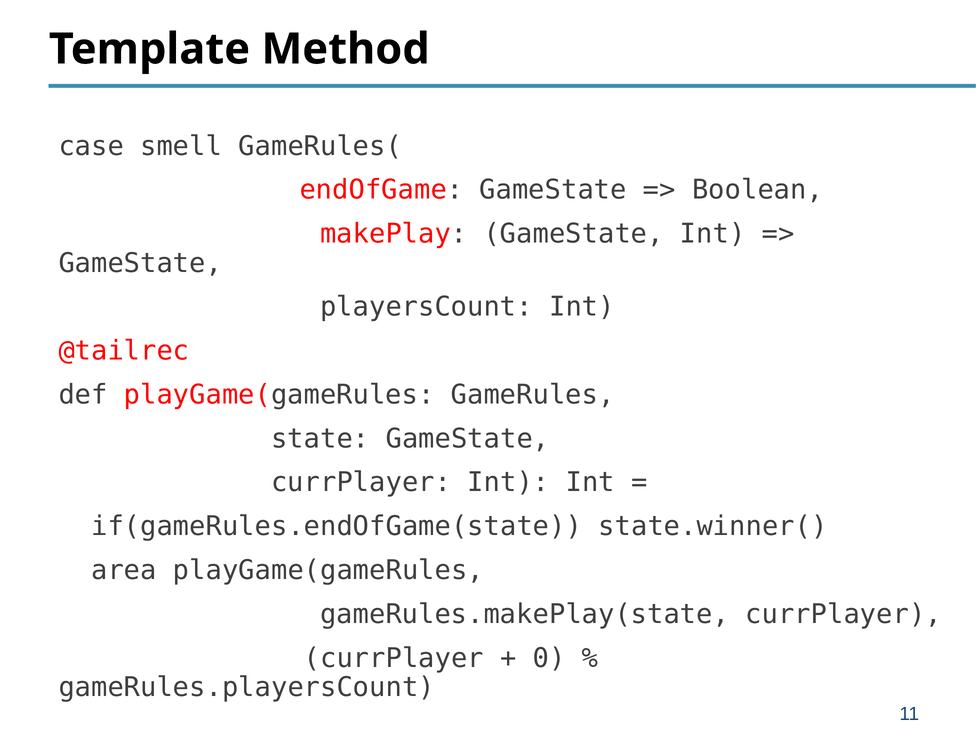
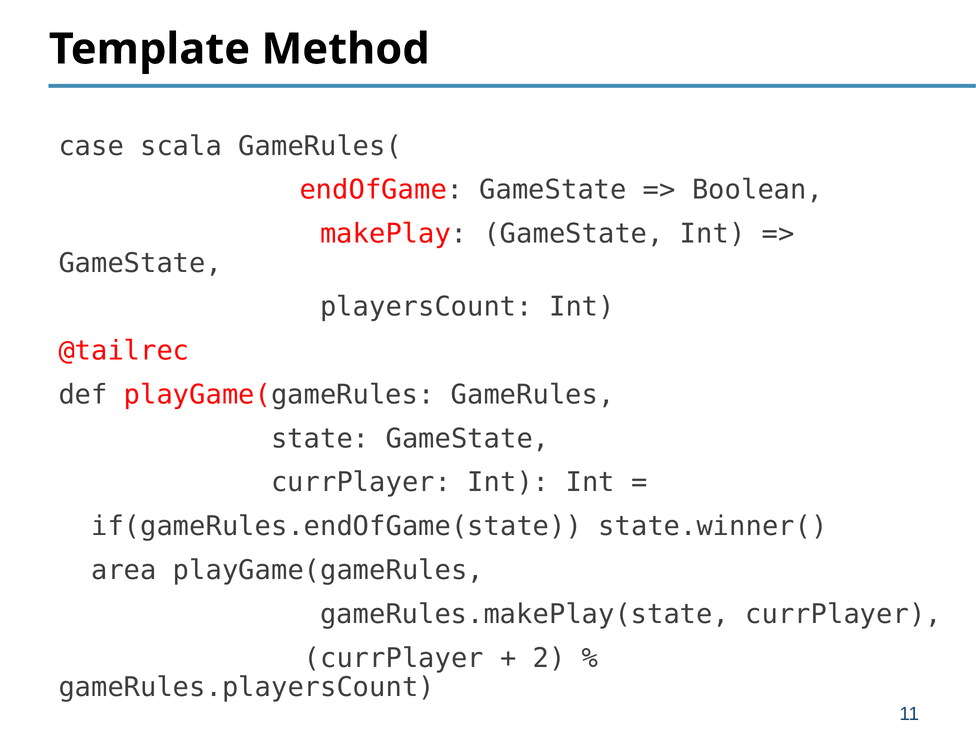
smell: smell -> scala (181, 146)
0: 0 -> 2 (549, 658)
